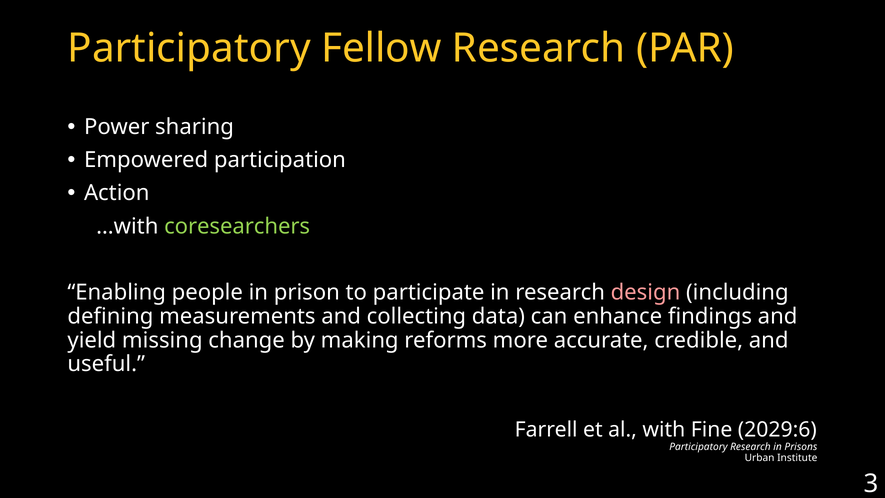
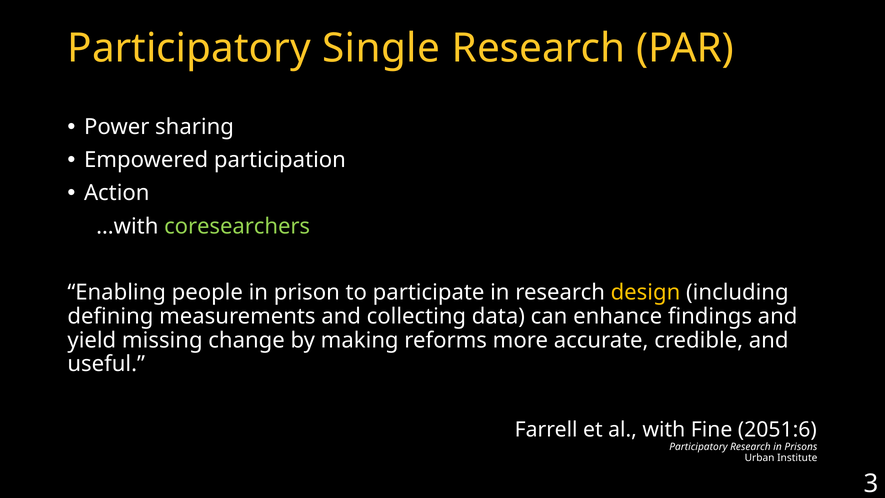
Fellow: Fellow -> Single (381, 48)
design colour: pink -> yellow (645, 292)
2029:6: 2029:6 -> 2051:6 (777, 430)
